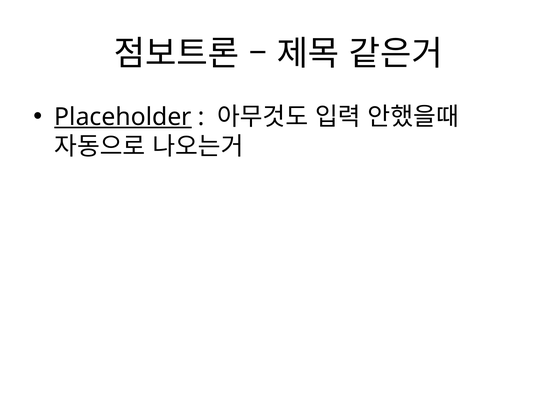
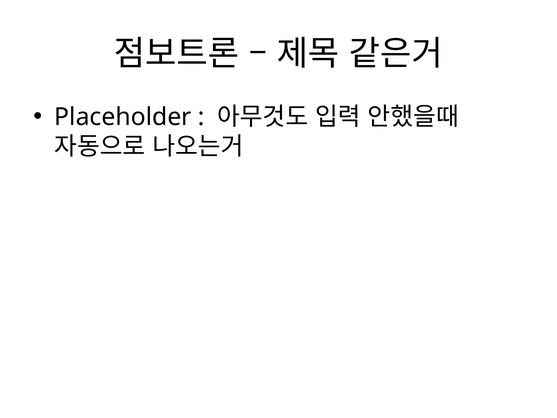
Placeholder underline: present -> none (123, 117)
